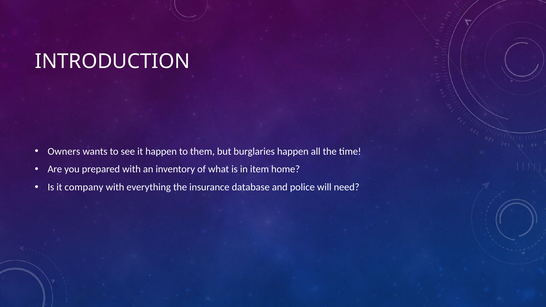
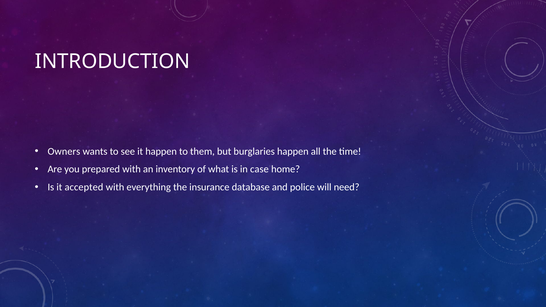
item: item -> case (259, 169)
company: company -> accepted (84, 187)
